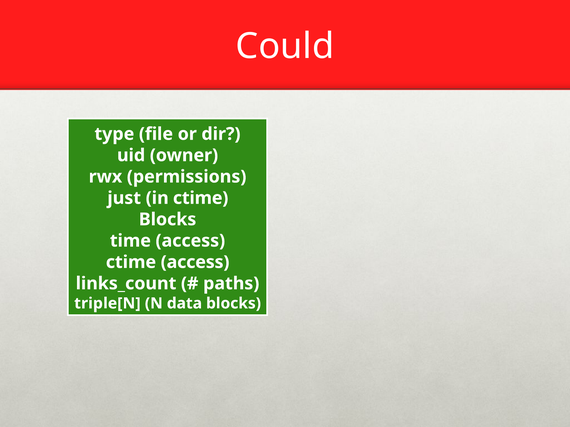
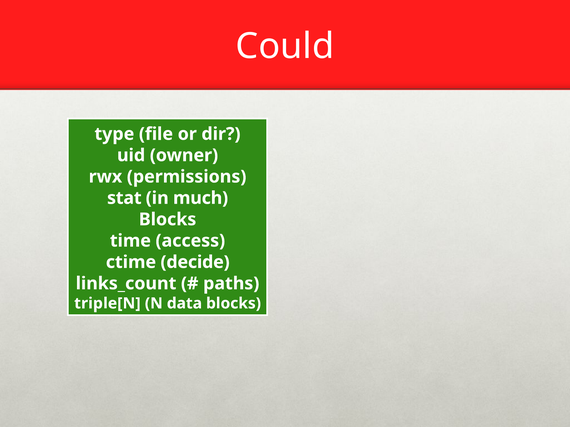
just: just -> stat (124, 198)
in ctime: ctime -> much (201, 198)
ctime access: access -> decide (195, 262)
